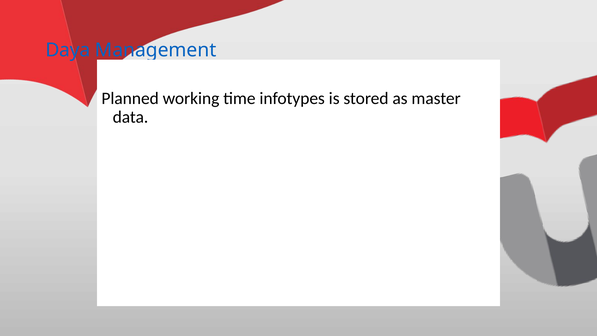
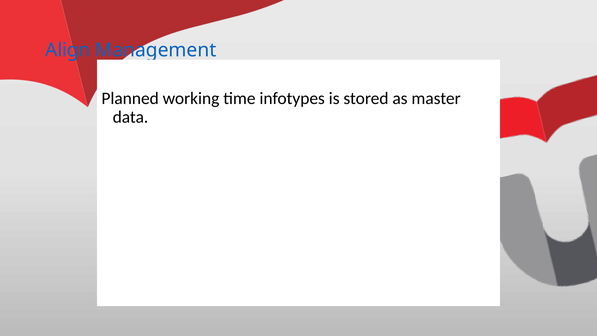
Daya: Daya -> Align (68, 50)
